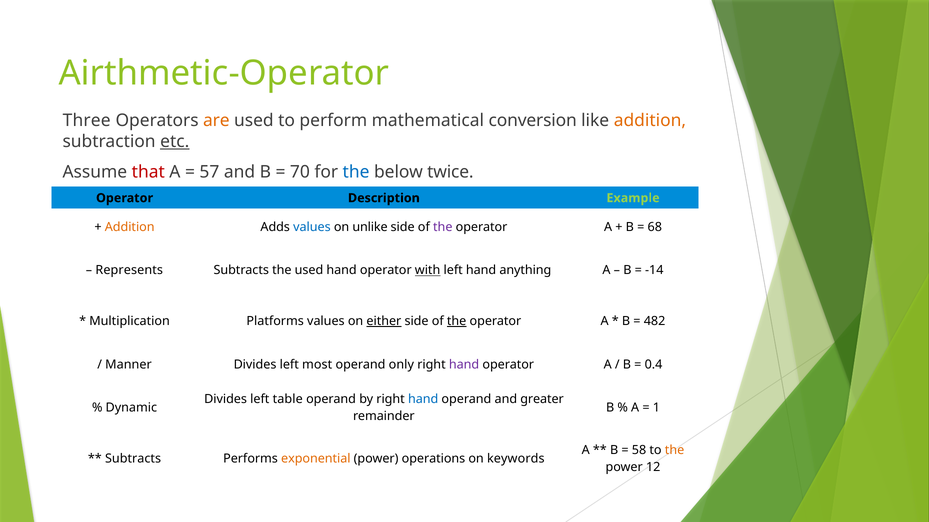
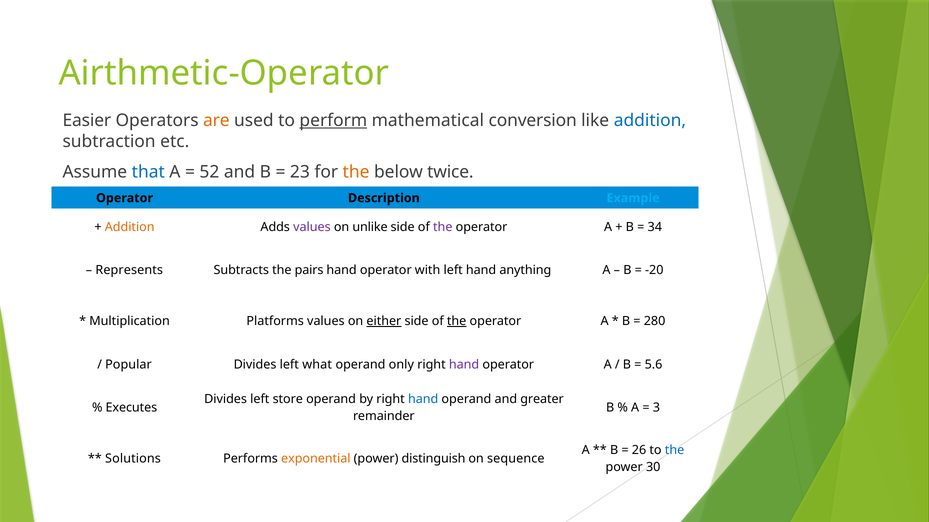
Three: Three -> Easier (87, 121)
perform underline: none -> present (333, 121)
addition colour: orange -> blue (650, 121)
etc underline: present -> none (175, 142)
that colour: red -> blue (148, 172)
57: 57 -> 52 (209, 172)
70: 70 -> 23 (300, 172)
the colour: blue -> orange (356, 172)
Example colour: light green -> light blue (633, 198)
values colour: blue -> purple (312, 227)
68: 68 -> 34 (655, 227)
the used: used -> pairs (309, 271)
with underline: present -> none (428, 271)
-14: -14 -> -20 (654, 271)
482: 482 -> 280 (655, 321)
Manner: Manner -> Popular (128, 365)
most: most -> what (317, 365)
0.4: 0.4 -> 5.6 (654, 365)
table: table -> store (288, 400)
Dynamic: Dynamic -> Executes (131, 408)
1: 1 -> 3 (656, 408)
58: 58 -> 26 (639, 451)
the colour: orange -> blue (675, 451)
Subtracts: Subtracts -> Solutions (133, 459)
operations: operations -> distinguish (434, 459)
keywords: keywords -> sequence (516, 459)
12: 12 -> 30 (653, 468)
